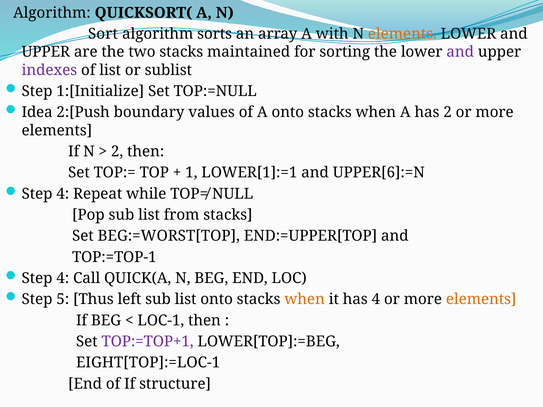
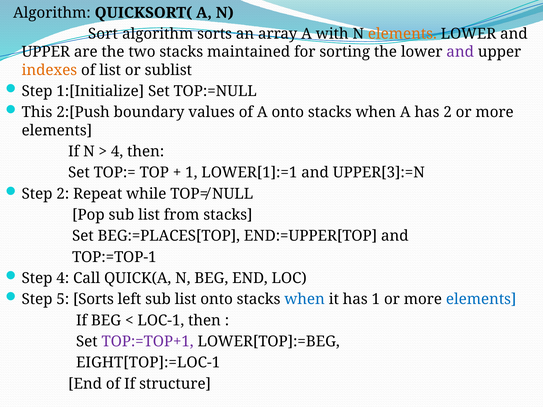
indexes colour: purple -> orange (49, 70)
Idea: Idea -> This (37, 112)
2: 2 -> 4 (117, 152)
UPPER[6]:=N: UPPER[6]:=N -> UPPER[3]:=N (379, 173)
4: 4 -> 2 (63, 194)
BEG:=WORST[TOP: BEG:=WORST[TOP -> BEG:=PLACES[TOP (169, 236)
5 Thus: Thus -> Sorts (93, 299)
when colour: orange -> blue (305, 299)
has 4: 4 -> 1 (376, 299)
elements colour: orange -> blue (481, 299)
